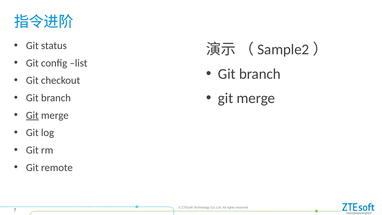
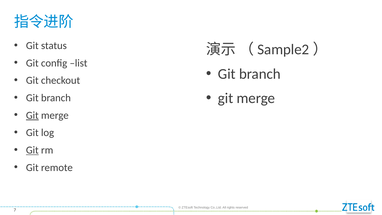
Git underline: none -> present (32, 150)
